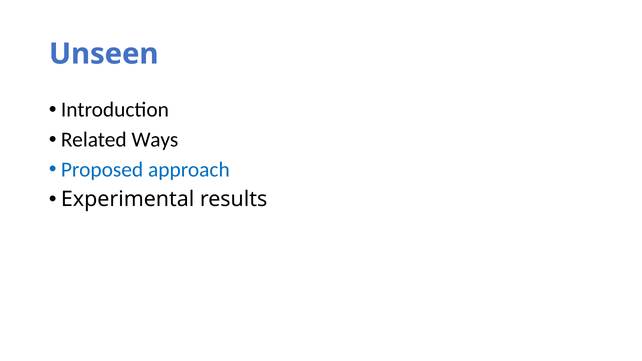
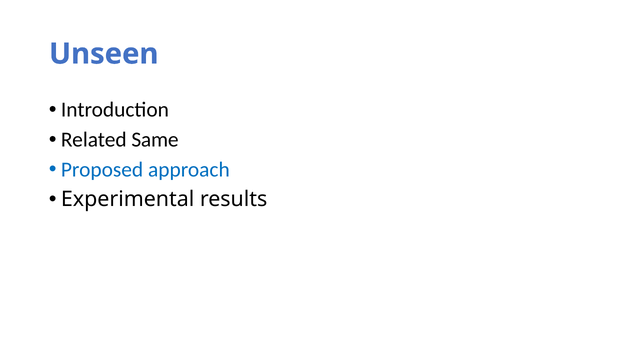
Ways: Ways -> Same (155, 140)
